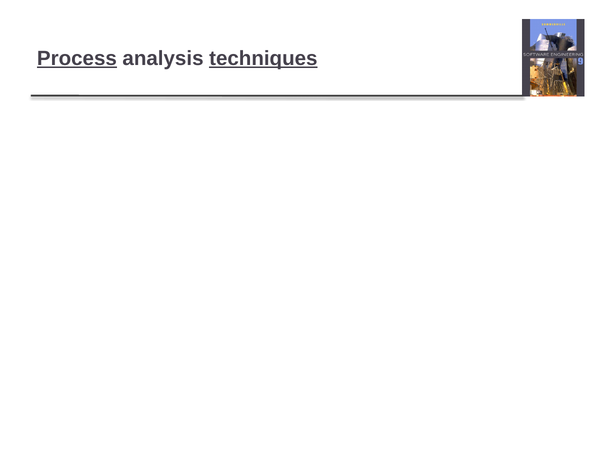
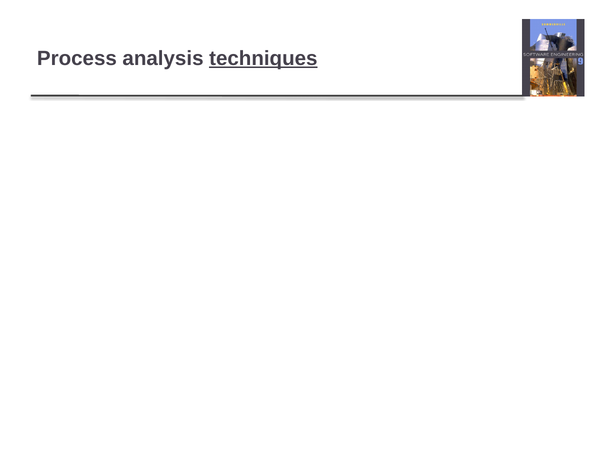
Process underline: present -> none (77, 58)
